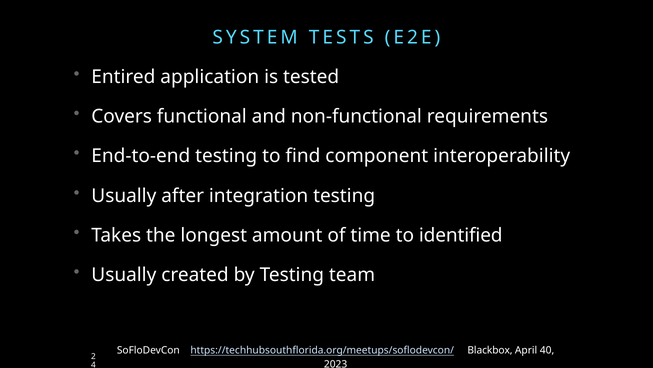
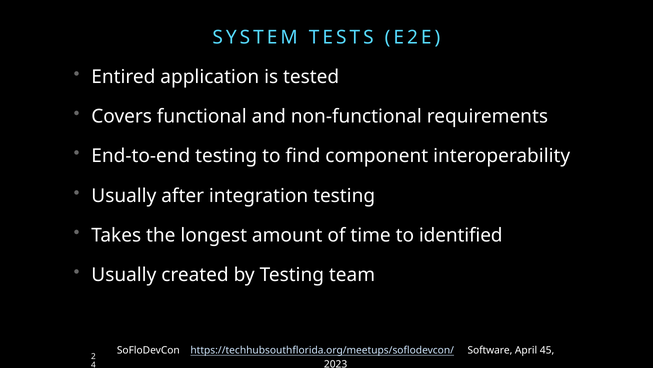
Blackbox: Blackbox -> Software (490, 350)
40: 40 -> 45 (547, 350)
